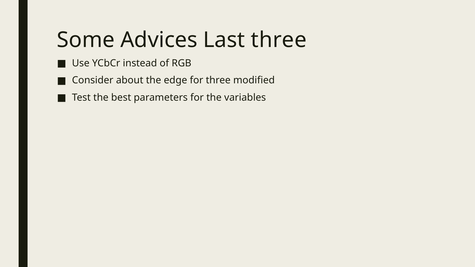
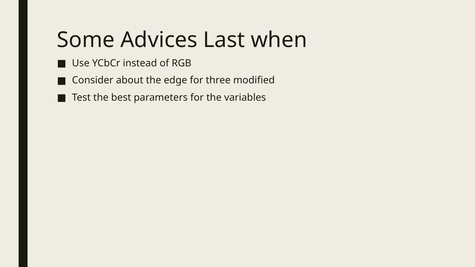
Last three: three -> when (279, 40)
